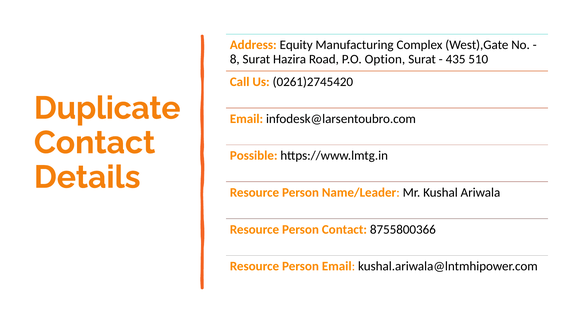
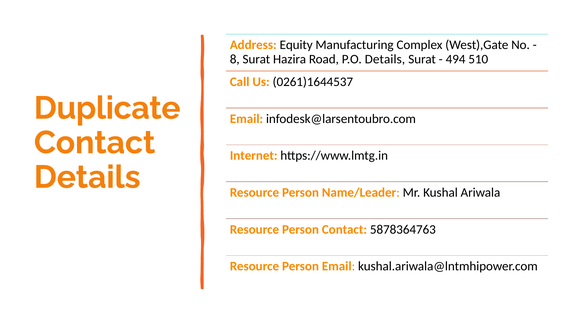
P.O Option: Option -> Details (385, 59)
435: 435 -> 494 (456, 59)
0261)2745420: 0261)2745420 -> 0261)1644537 (313, 82)
Possible: Possible -> Internet (254, 156)
8755800366: 8755800366 -> 5878364763 (403, 230)
